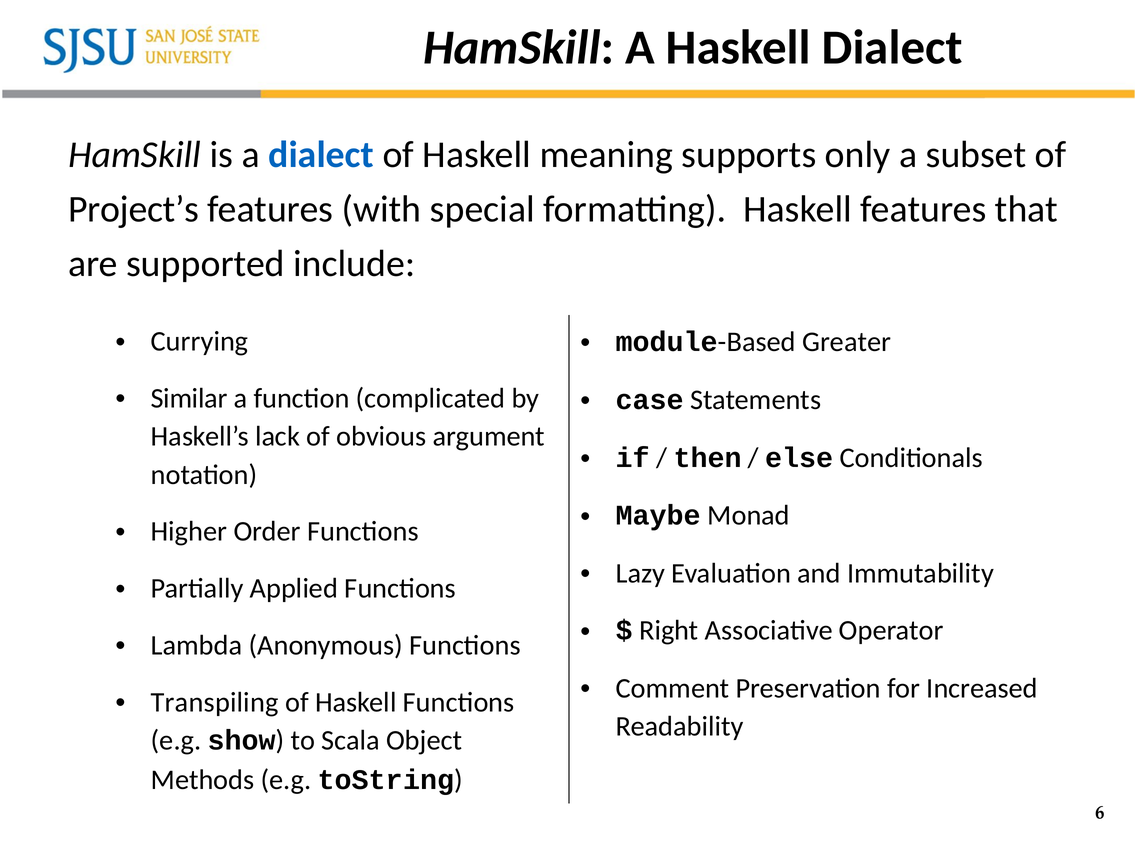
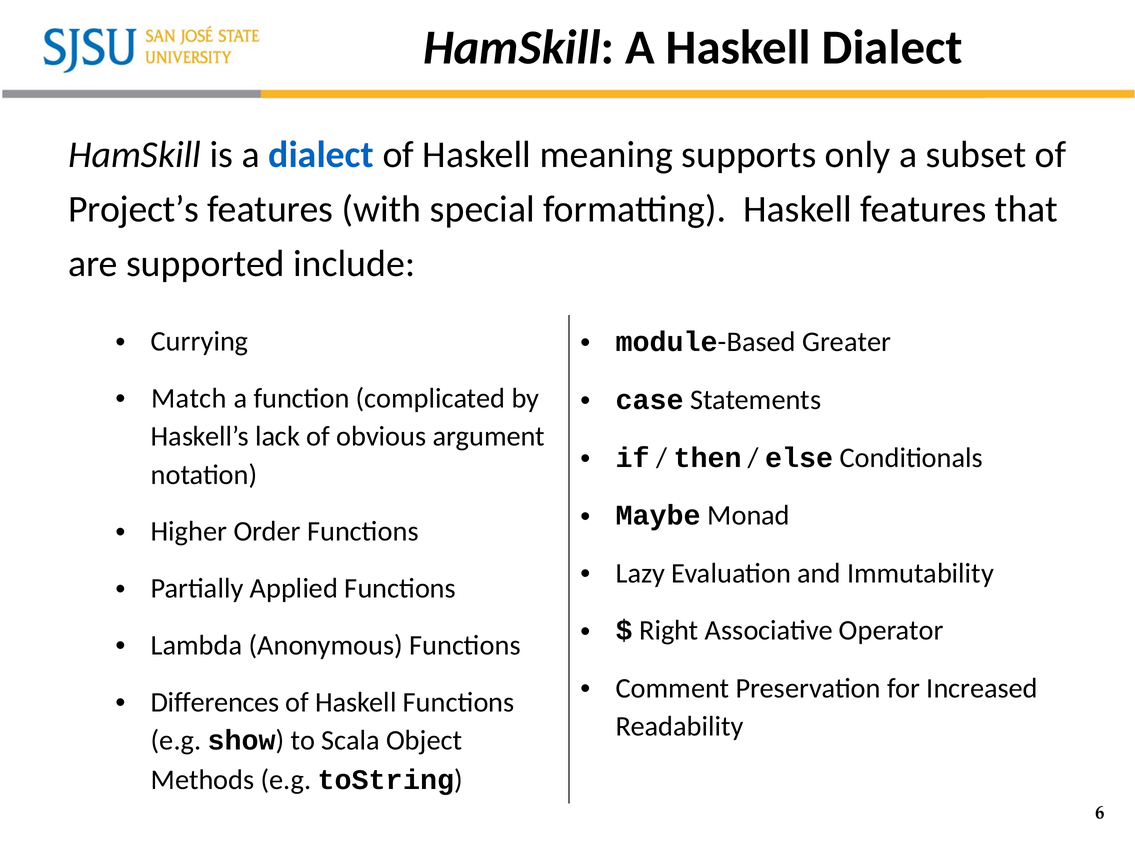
Similar: Similar -> Match (189, 399)
Transpiling: Transpiling -> Differences (215, 703)
